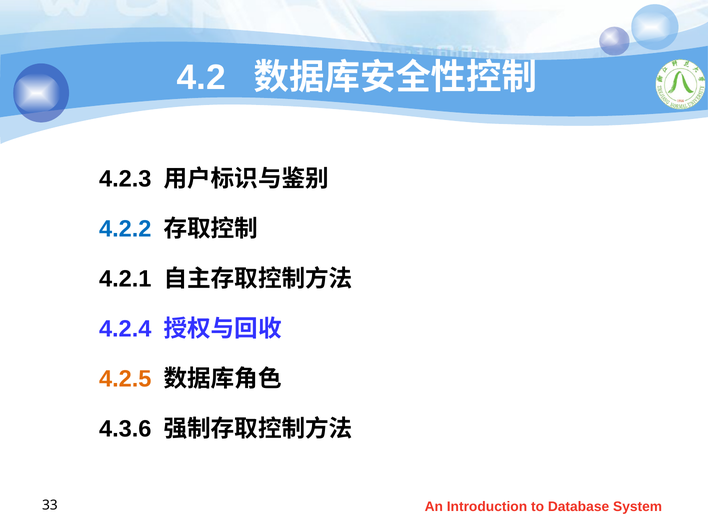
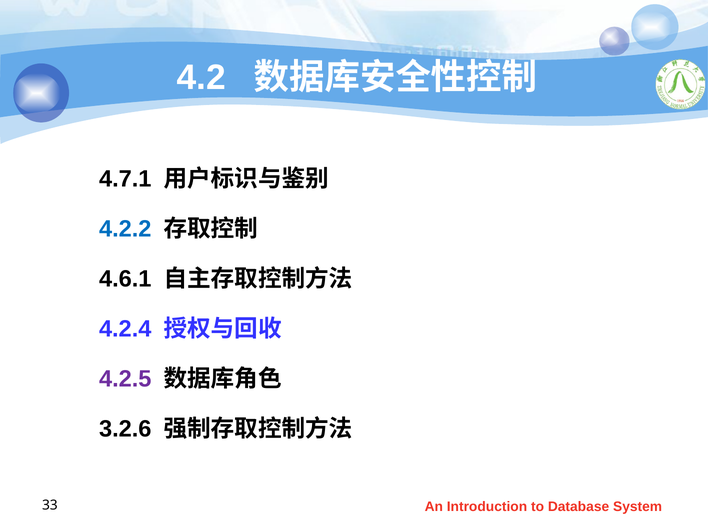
4.2.3: 4.2.3 -> 4.7.1 (125, 179)
4.2.1: 4.2.1 -> 4.6.1 (125, 279)
4.2.5 colour: orange -> purple (125, 379)
4.3.6: 4.3.6 -> 3.2.6 (125, 429)
